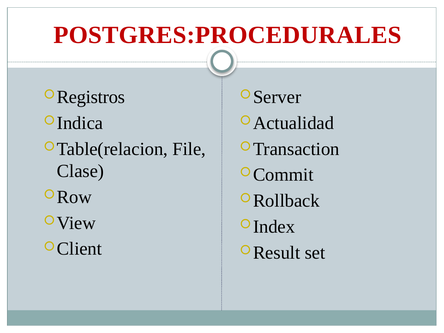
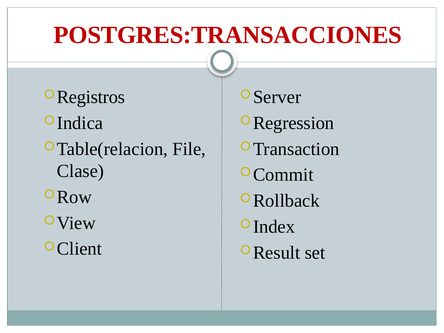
POSTGRES:PROCEDURALES: POSTGRES:PROCEDURALES -> POSTGRES:TRANSACCIONES (228, 35)
Actualidad: Actualidad -> Regression (294, 123)
